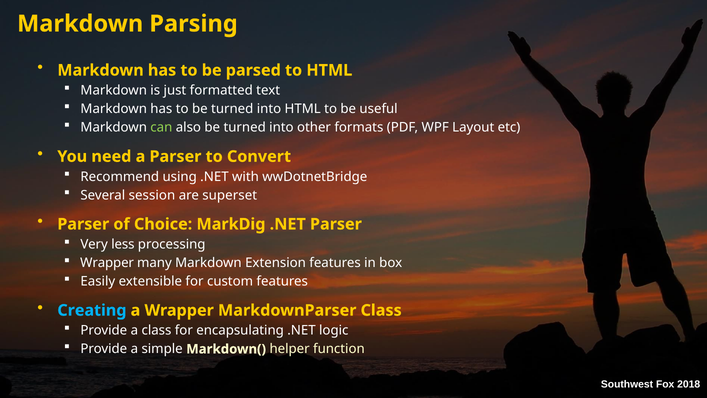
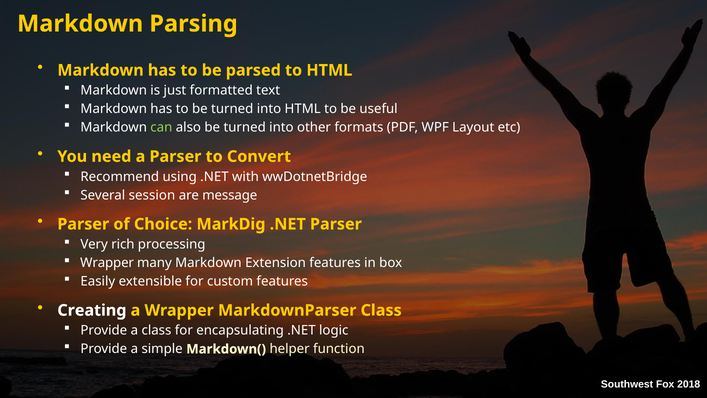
superset: superset -> message (230, 195)
less: less -> rich (123, 244)
Creating colour: light blue -> white (92, 310)
